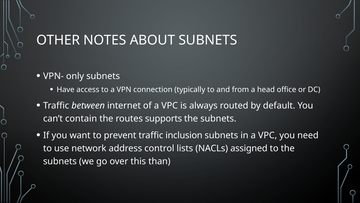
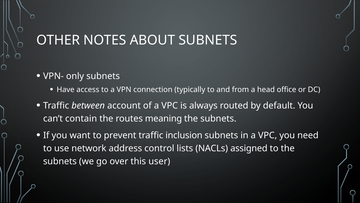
internet: internet -> account (124, 105)
supports: supports -> meaning (164, 118)
than: than -> user (159, 161)
